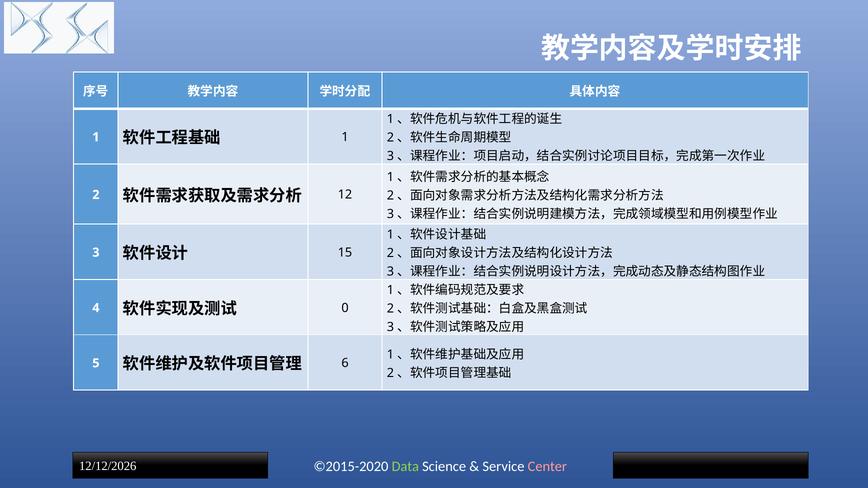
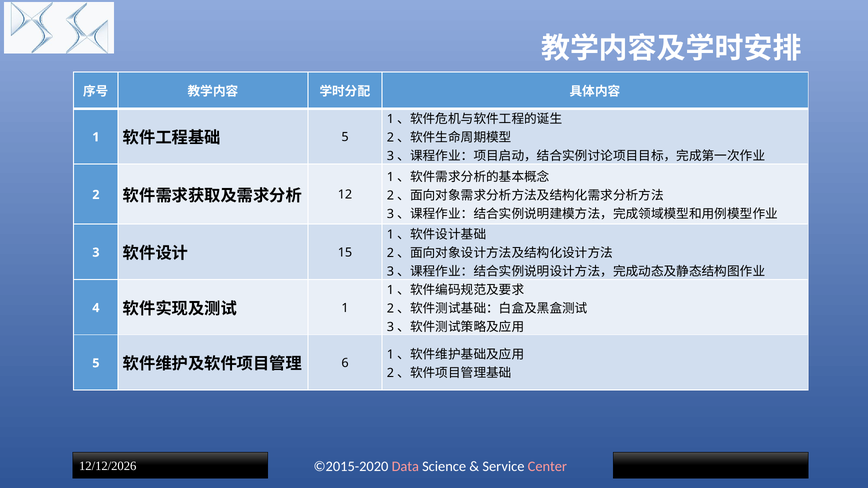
1: 1 -> 5 (345, 137)
0: 0 -> 1 (345, 308)
Data colour: light green -> pink (405, 467)
